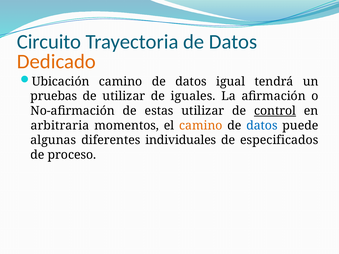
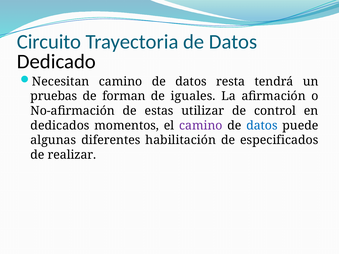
Dedicado colour: orange -> black (56, 62)
Ubicación: Ubicación -> Necesitan (61, 82)
igual: igual -> resta (231, 82)
de utilizar: utilizar -> forman (124, 96)
control underline: present -> none (275, 111)
arbitraria: arbitraria -> dedicados (60, 126)
camino colour: orange -> purple (201, 126)
individuales: individuales -> habilitación (181, 140)
proceso: proceso -> realizar (72, 155)
